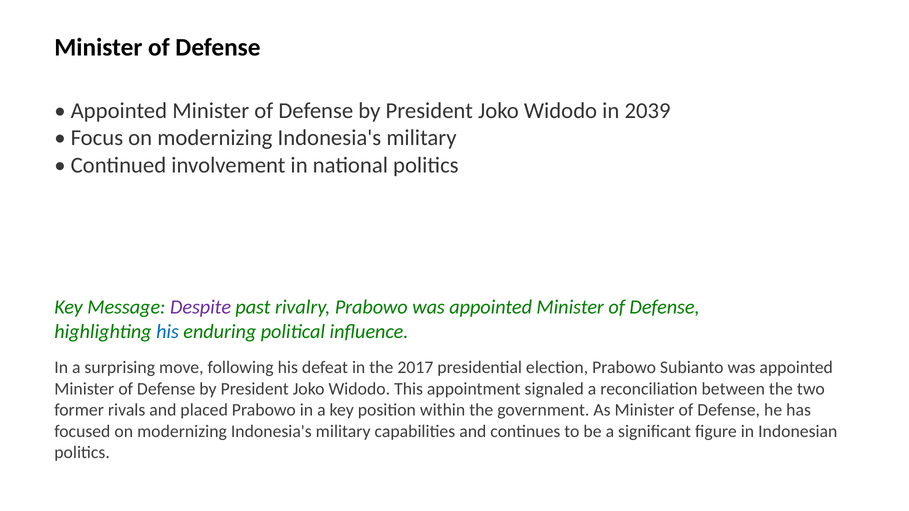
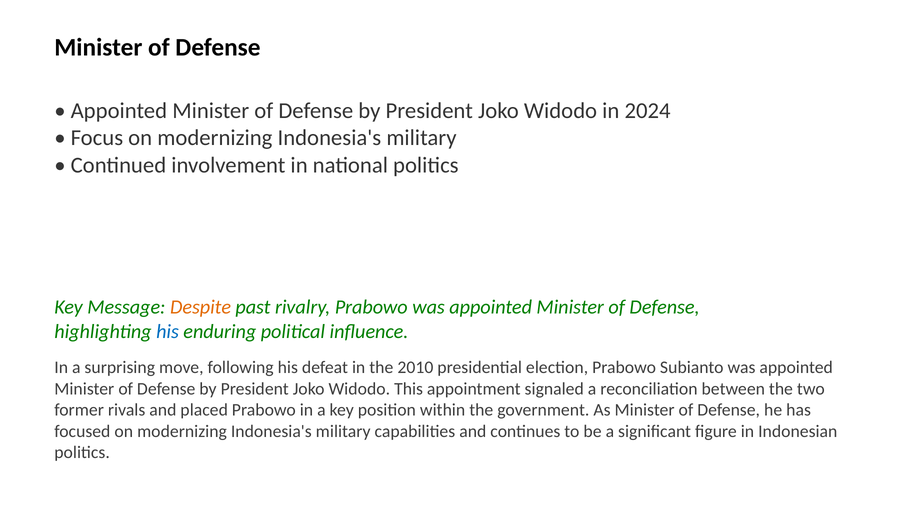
2039: 2039 -> 2024 (648, 111)
Despite colour: purple -> orange (201, 307)
2017: 2017 -> 2010 (415, 368)
